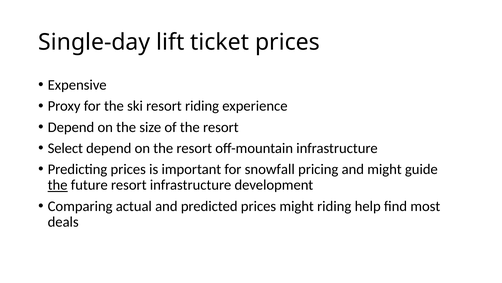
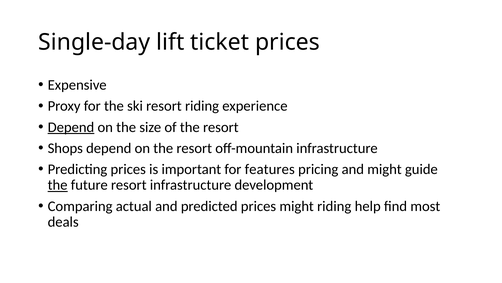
Depend underline: none -> present (71, 127)
Select: Select -> Shops (65, 148)
snowfall: snowfall -> features (270, 169)
